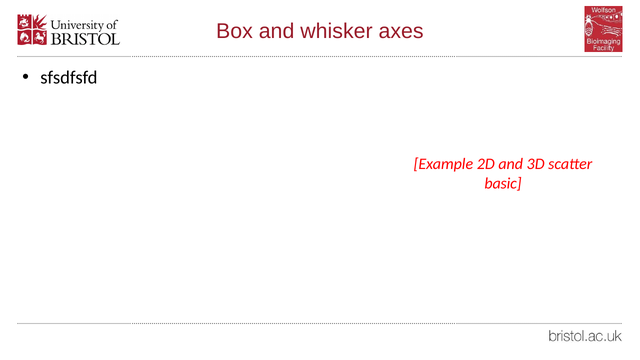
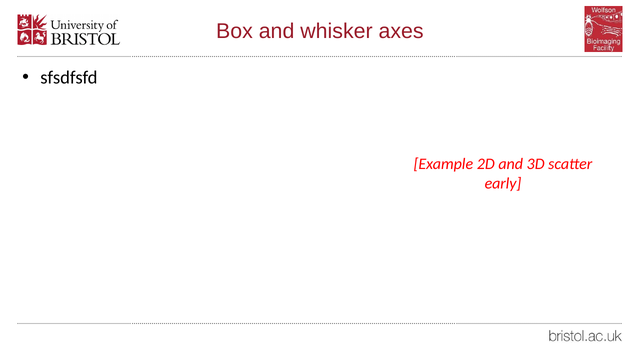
basic: basic -> early (503, 183)
